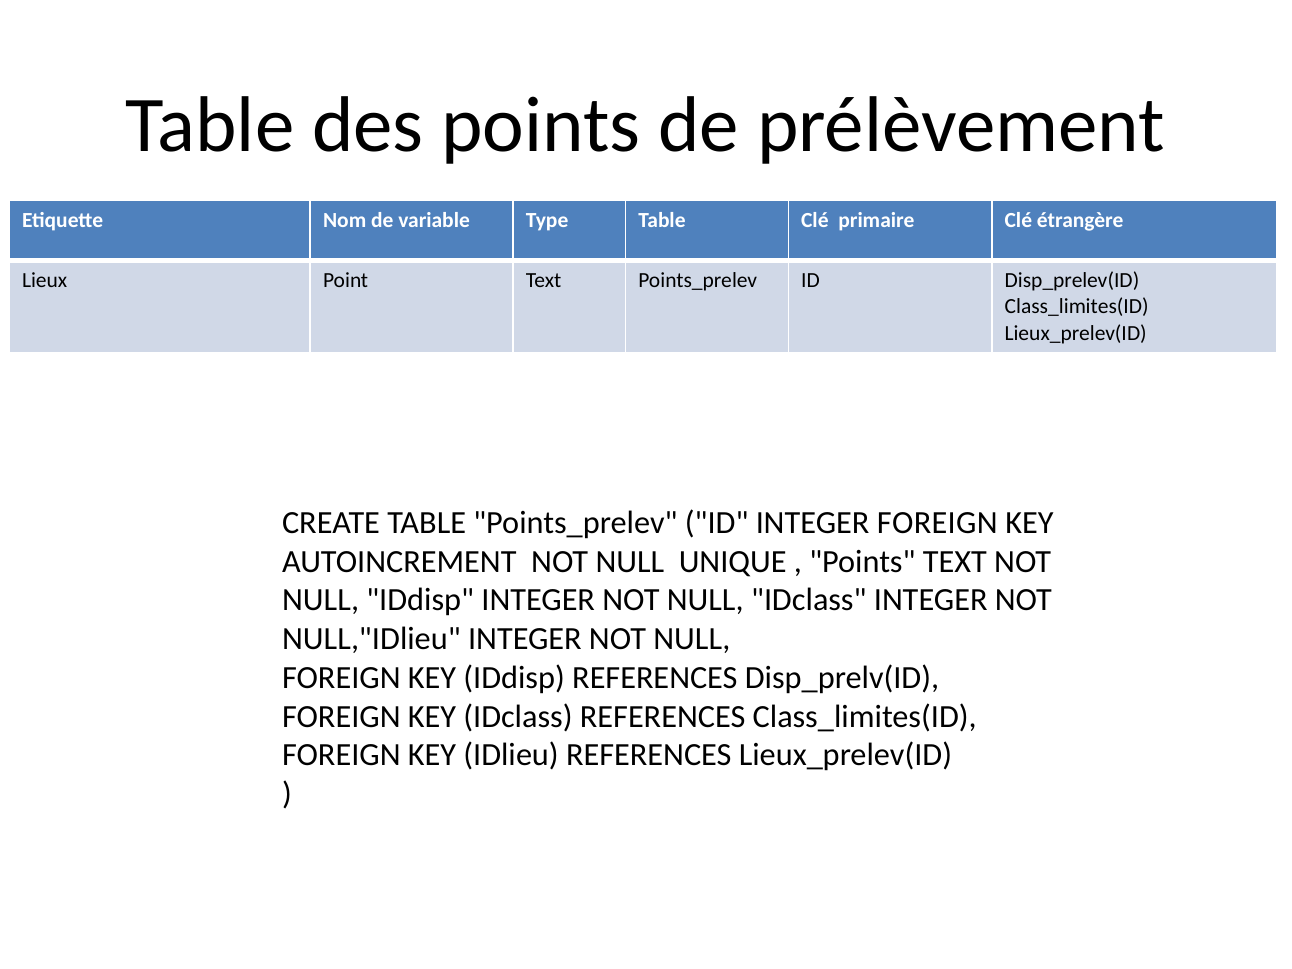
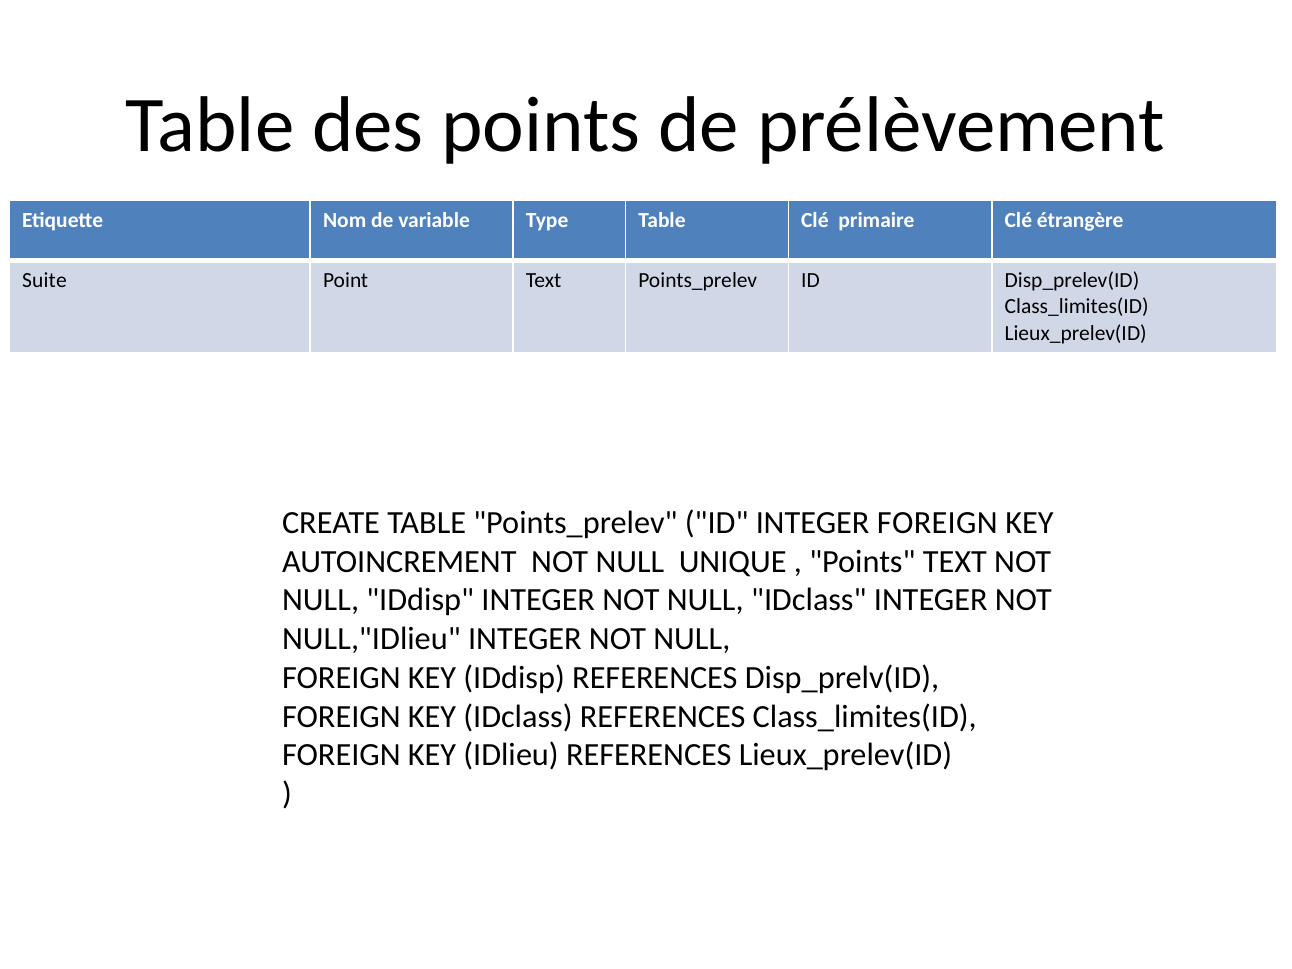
Lieux: Lieux -> Suite (44, 281)
